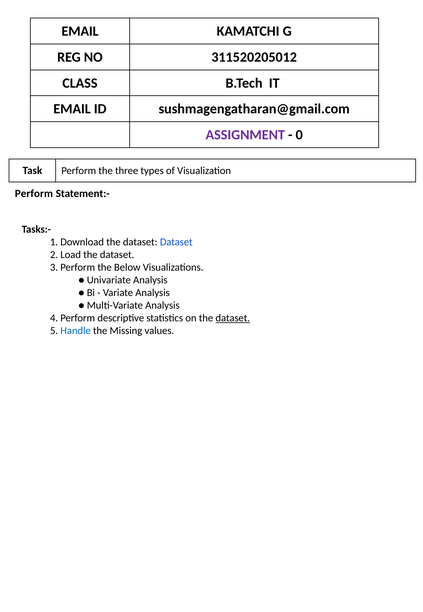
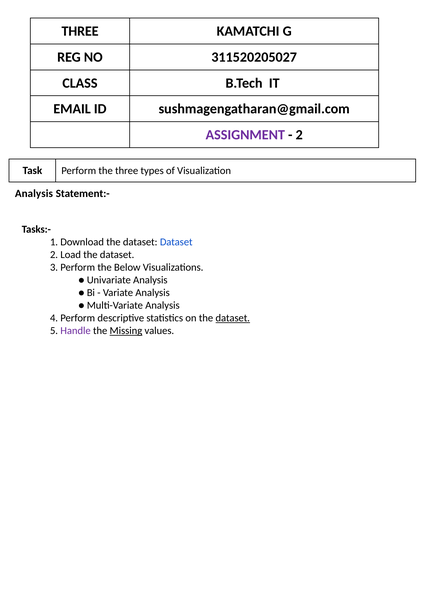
EMAIL: EMAIL -> THREE (80, 31)
311520205012: 311520205012 -> 311520205027 (254, 57)
0: 0 -> 2 (299, 135)
Perform: Perform -> Analysis (34, 193)
Handle colour: blue -> purple (76, 330)
Missing underline: none -> present (126, 330)
